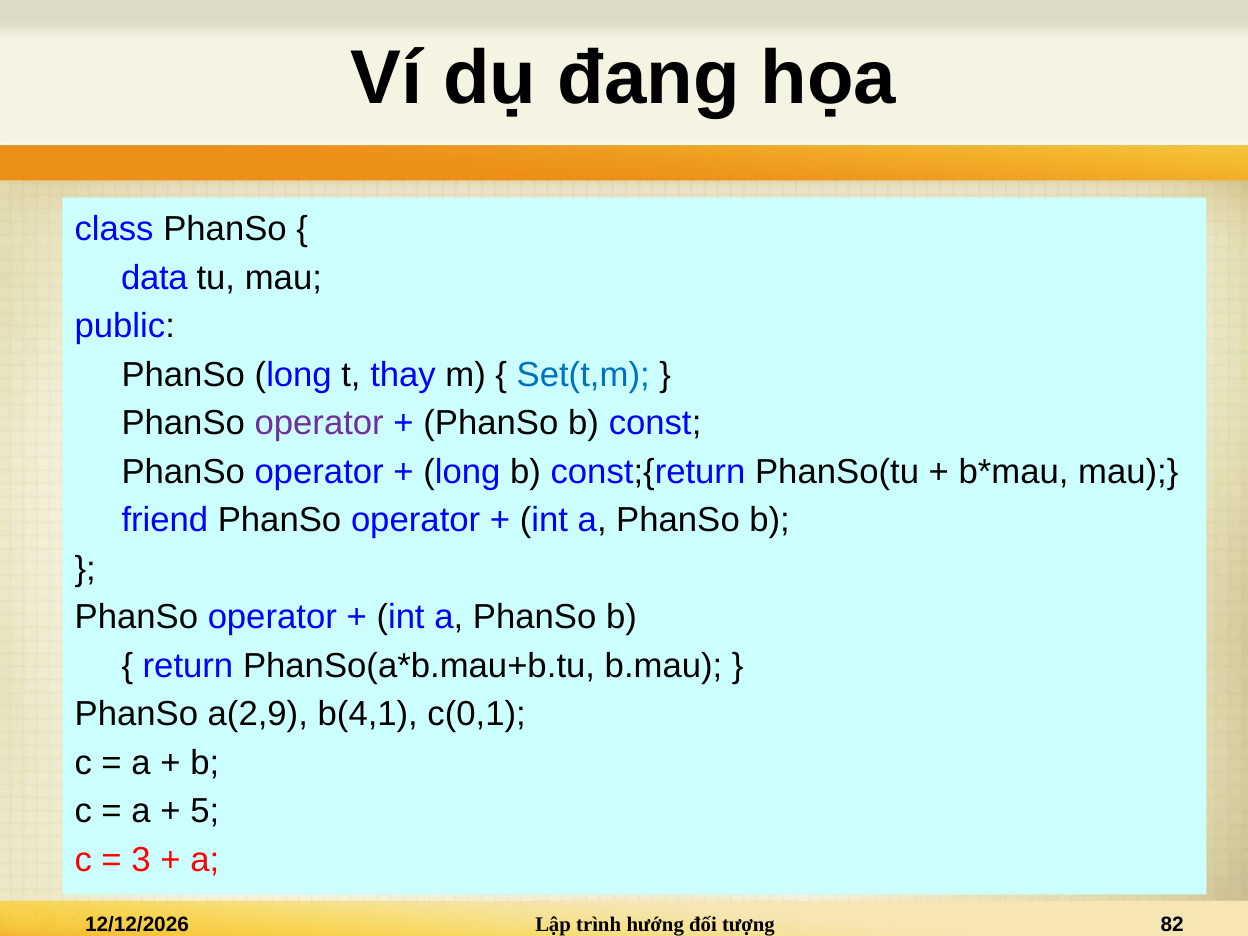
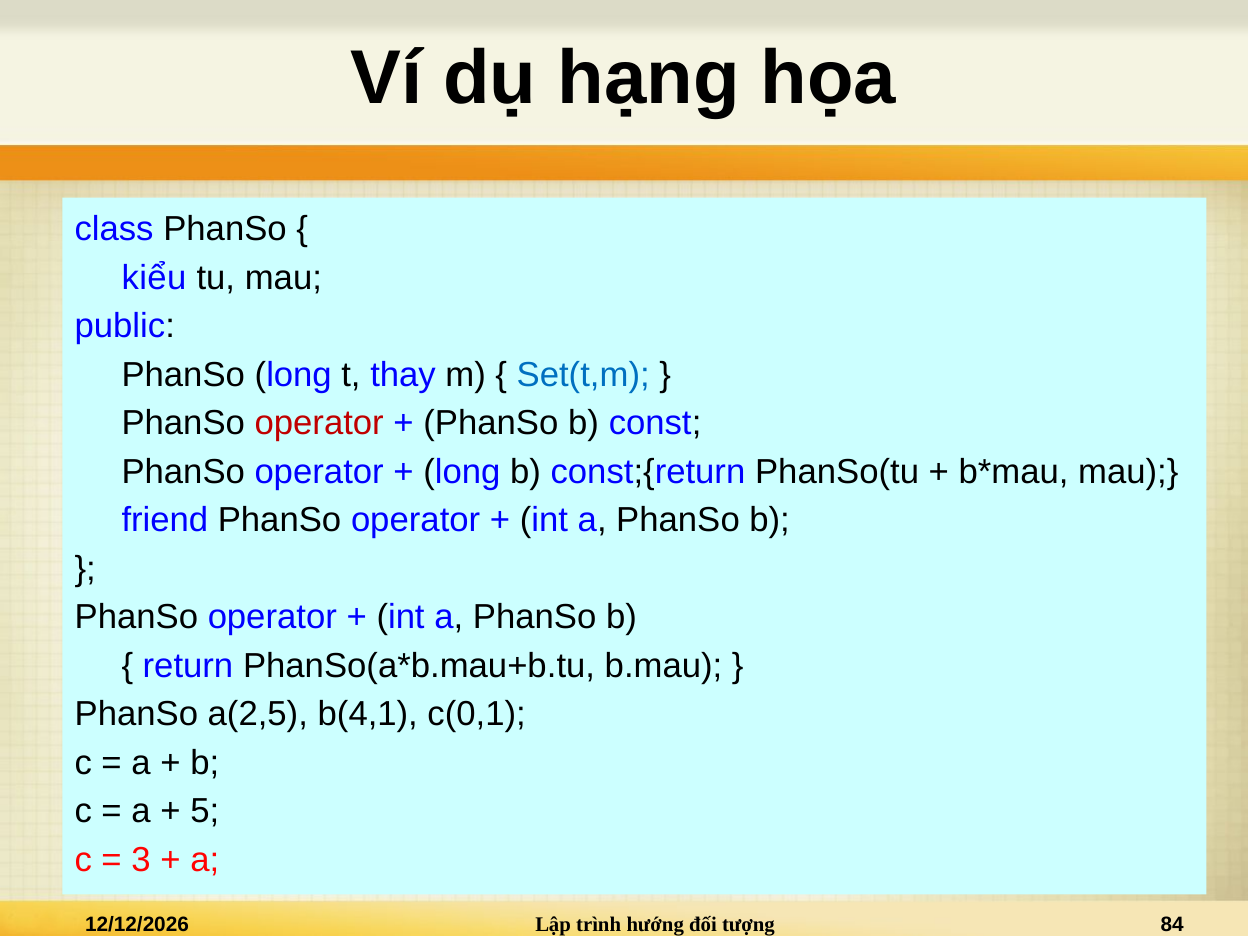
đang: đang -> hạng (649, 78)
data: data -> kiểu (154, 278)
operator colour: purple -> red (319, 423)
a(2,9: a(2,9 -> a(2,5 (258, 714)
82: 82 -> 84 (1172, 925)
